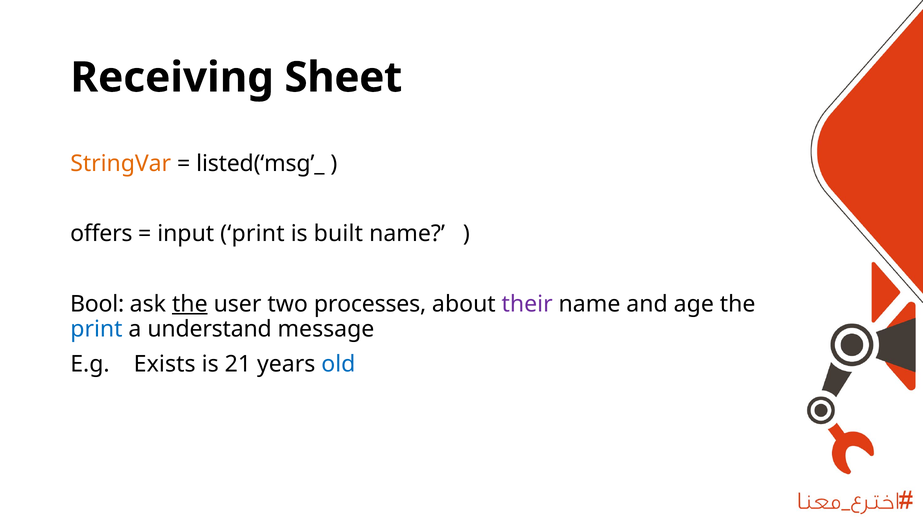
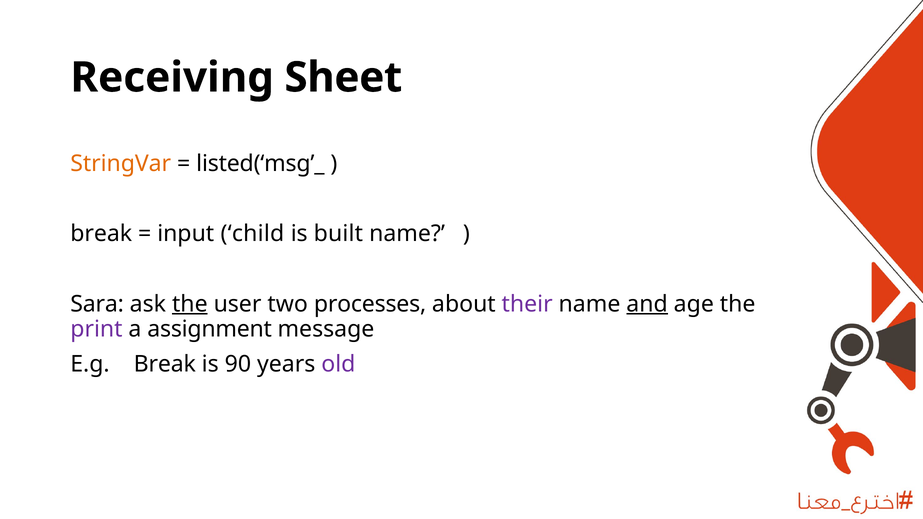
offers: offers -> break (101, 234)
input print: print -> child (252, 234)
Bool: Bool -> Sara (97, 304)
and underline: none -> present (647, 304)
print colour: blue -> purple (96, 329)
understand: understand -> assignment (210, 329)
E.g Exists: Exists -> Break (165, 364)
21: 21 -> 90 (238, 364)
old colour: blue -> purple (338, 364)
